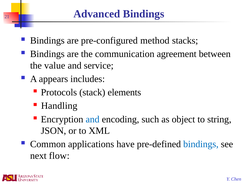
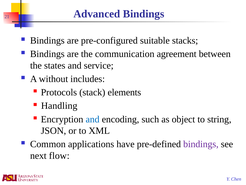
method: method -> suitable (155, 40)
value: value -> states (55, 65)
appears: appears -> without (53, 79)
bindings colour: blue -> purple (201, 144)
